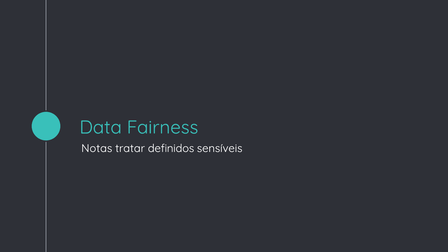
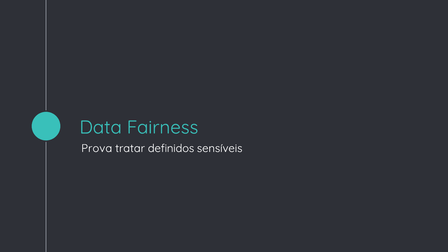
Notas: Notas -> Prova (97, 148)
